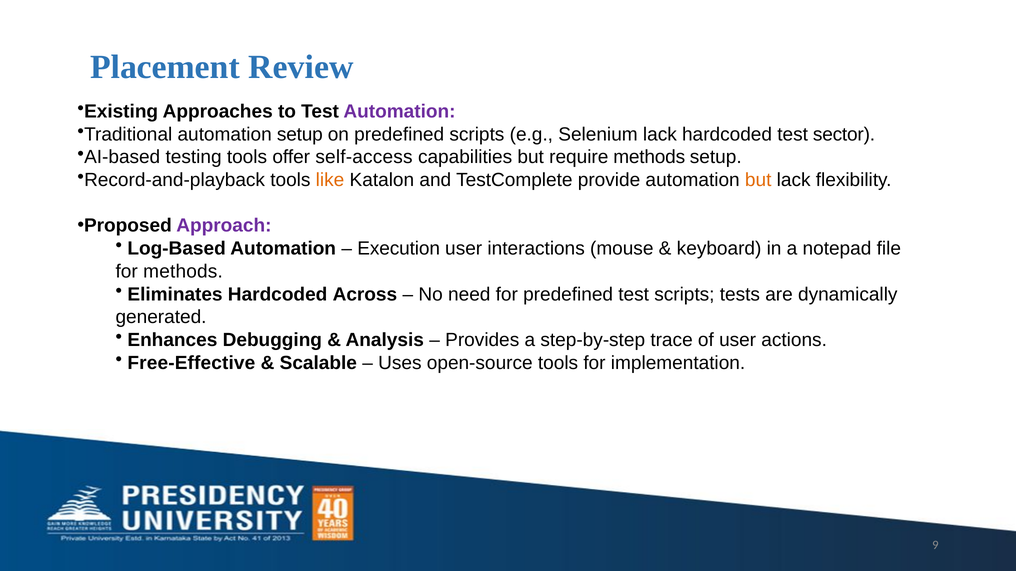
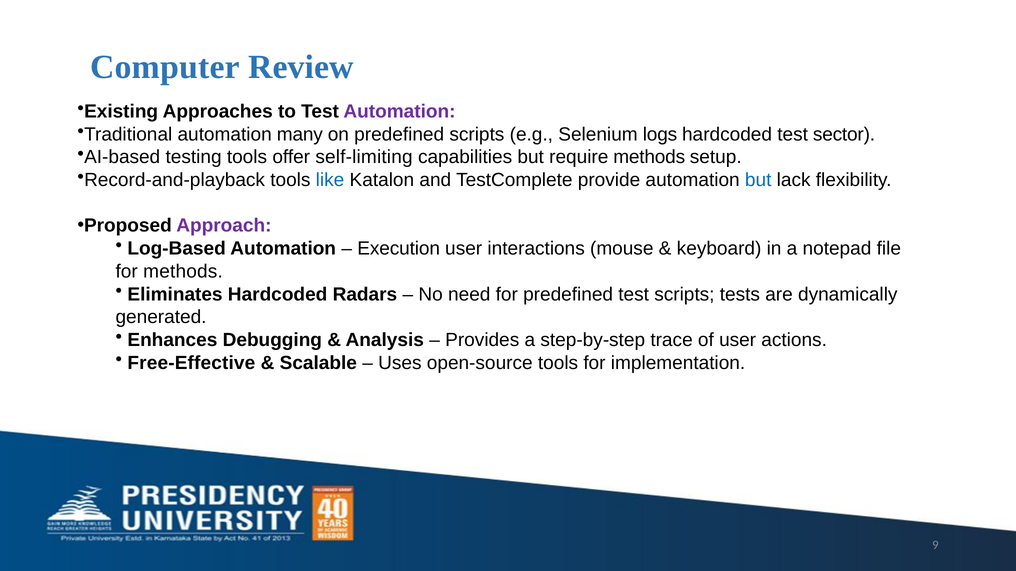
Placement: Placement -> Computer (165, 67)
automation setup: setup -> many (300, 134)
Selenium lack: lack -> logs (660, 134)
self-access: self-access -> self-limiting (364, 157)
like colour: orange -> blue (330, 180)
but colour: orange -> blue (758, 180)
Across: Across -> Radars (365, 294)
